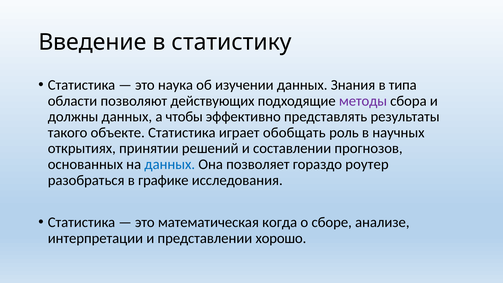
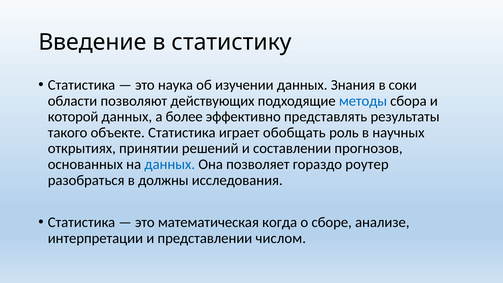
типа: типа -> соки (403, 85)
методы colour: purple -> blue (363, 101)
должны: должны -> которой (73, 117)
чтобы: чтобы -> более (184, 117)
графике: графике -> должны (163, 180)
хорошо: хорошо -> числом (281, 238)
